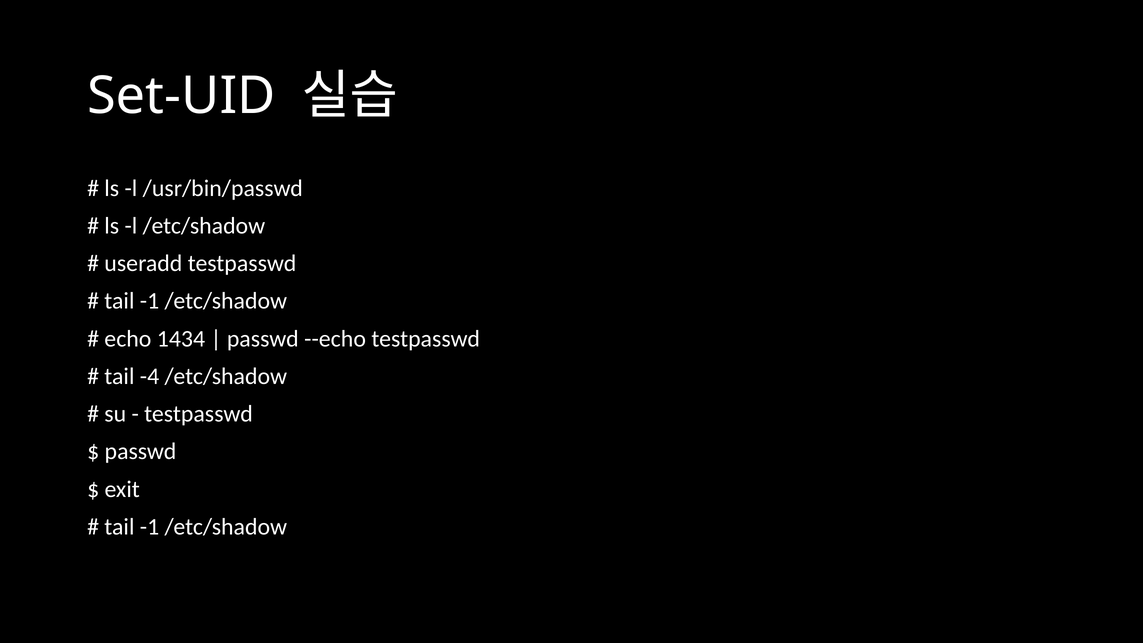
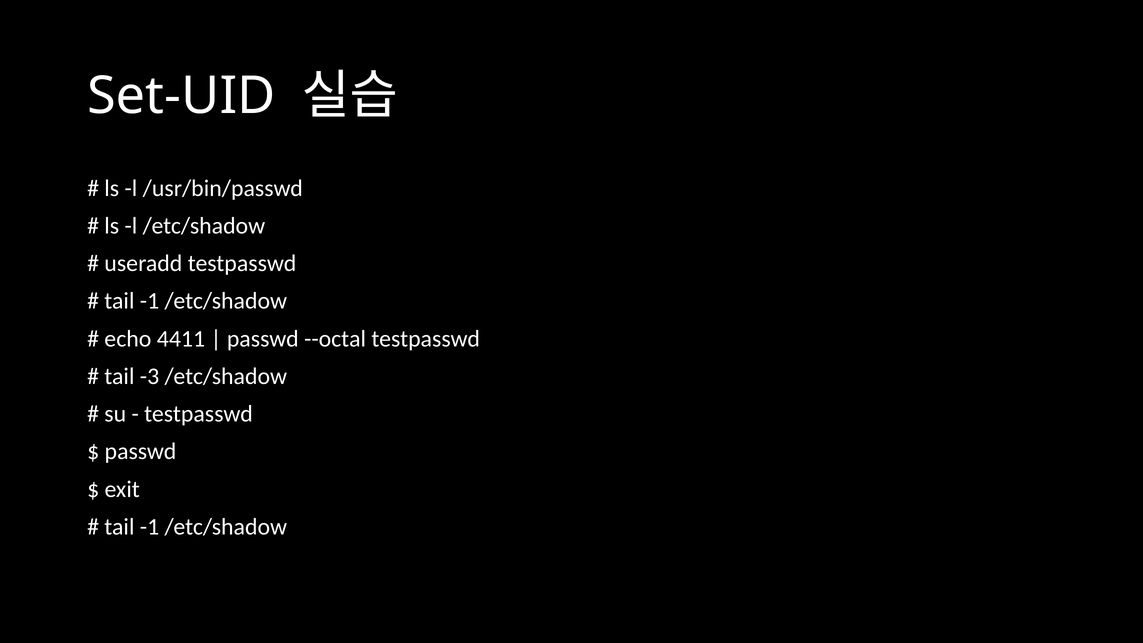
1434: 1434 -> 4411 (181, 339)
--echo: --echo -> --octal (335, 339)
-4: -4 -> -3 (150, 376)
